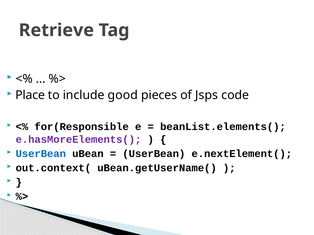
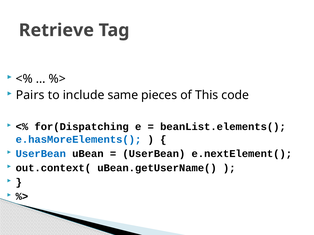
Place: Place -> Pairs (30, 95)
good: good -> same (123, 95)
Jsps: Jsps -> This (207, 95)
for(Responsible: for(Responsible -> for(Dispatching (82, 127)
e.hasMoreElements( colour: purple -> blue (78, 140)
